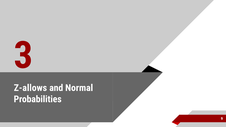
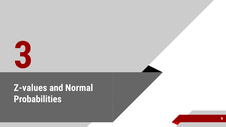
Z-allows: Z-allows -> Z-values (30, 88)
